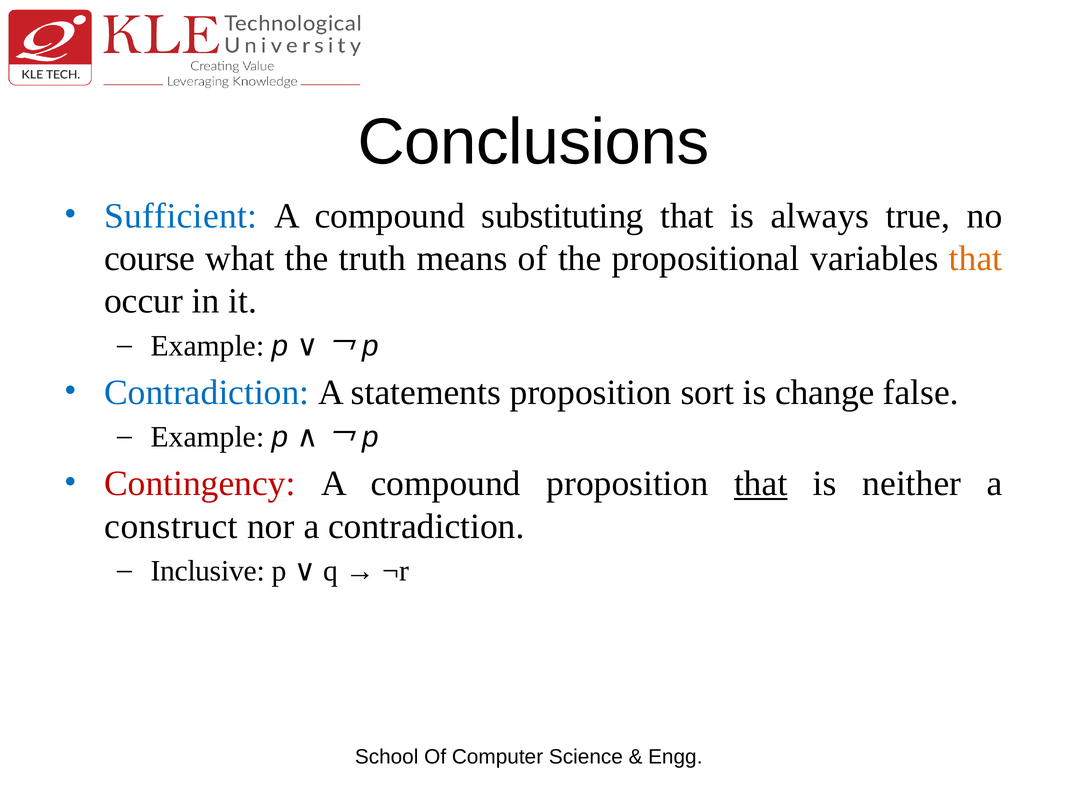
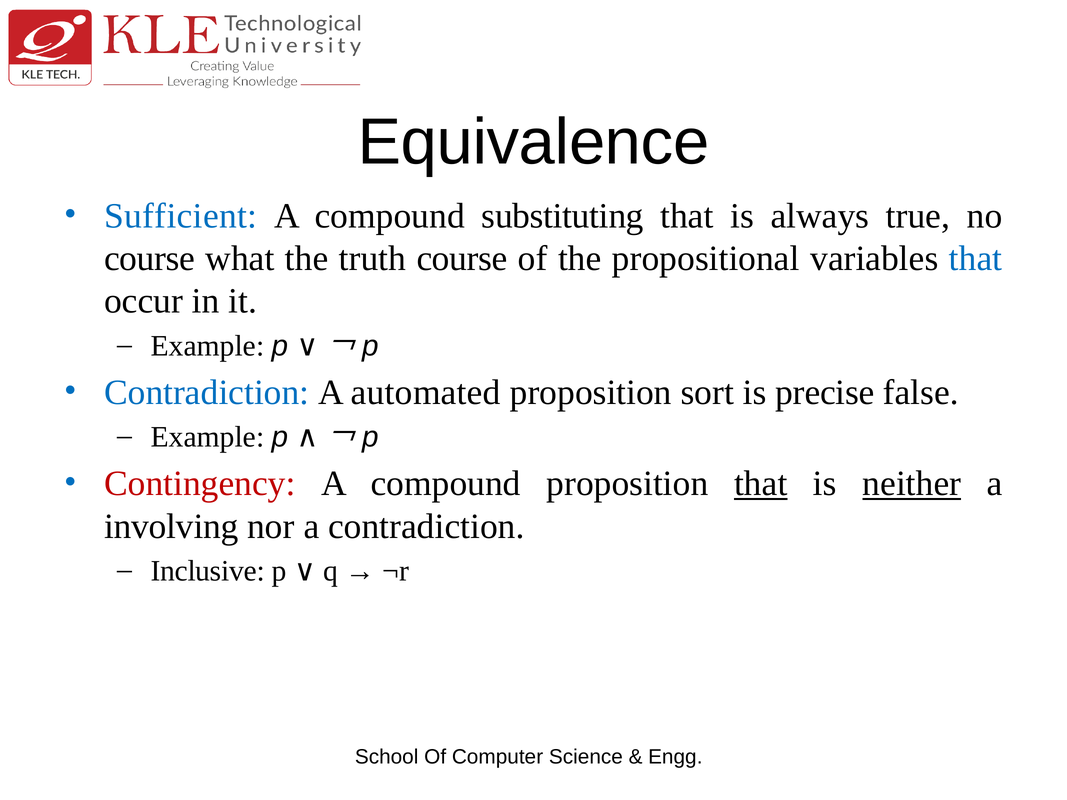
Conclusions: Conclusions -> Equivalence (533, 142)
truth means: means -> course (462, 259)
that colour: orange -> blue (976, 259)
statements: statements -> automated (426, 393)
change: change -> precise (825, 393)
neither underline: none -> present (912, 484)
construct: construct -> involving (171, 527)
